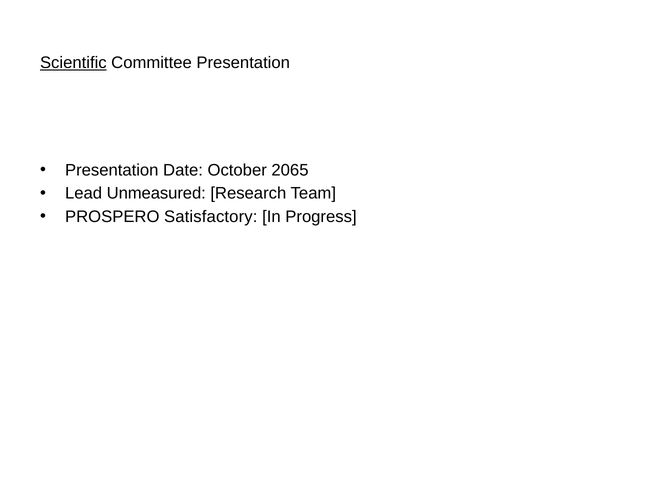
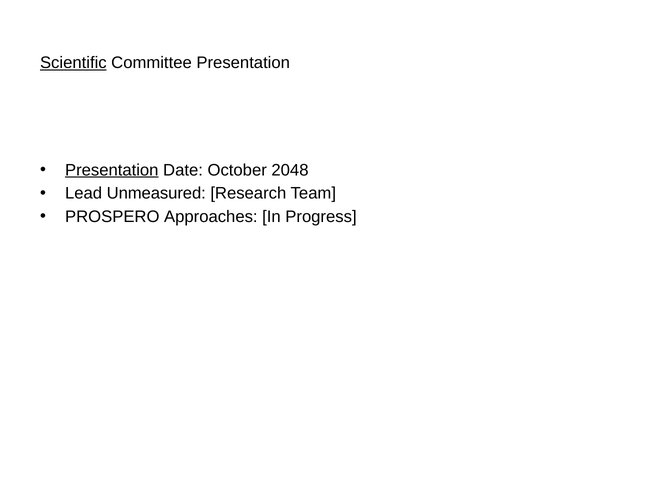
Presentation underline: none -> present (112, 170)
2065: 2065 -> 2048 (290, 170)
Satisfactory: Satisfactory -> Approaches (211, 217)
